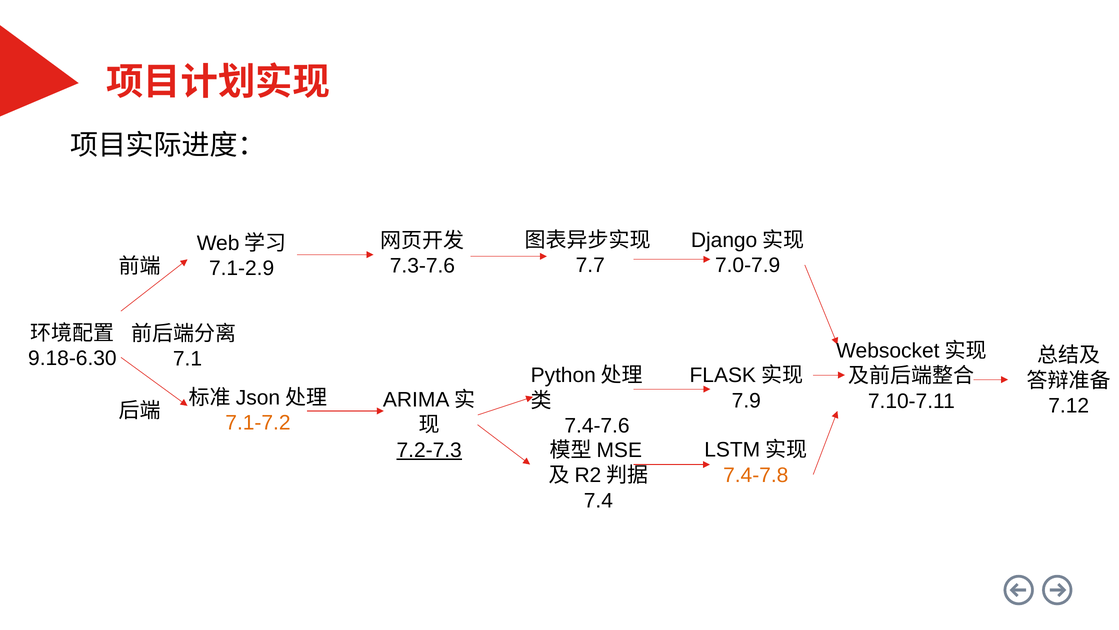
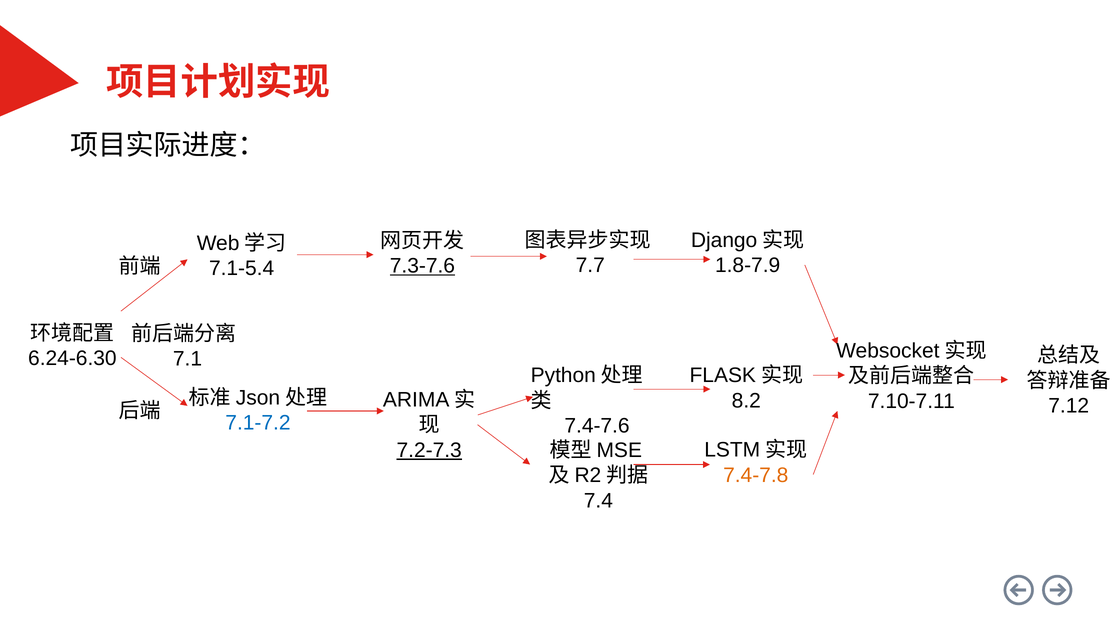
7.0-7.9: 7.0-7.9 -> 1.8-7.9 (748, 265)
7.3-7.6 underline: none -> present (422, 266)
7.1-2.9: 7.1-2.9 -> 7.1-5.4 (242, 268)
9.18-6.30: 9.18-6.30 -> 6.24-6.30 (72, 358)
7.9: 7.9 -> 8.2 (746, 400)
7.1-7.2 colour: orange -> blue (258, 423)
